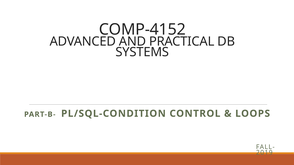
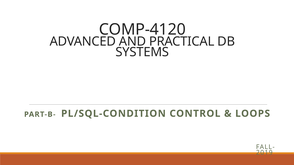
COMP-4152: COMP-4152 -> COMP-4120 (142, 30)
